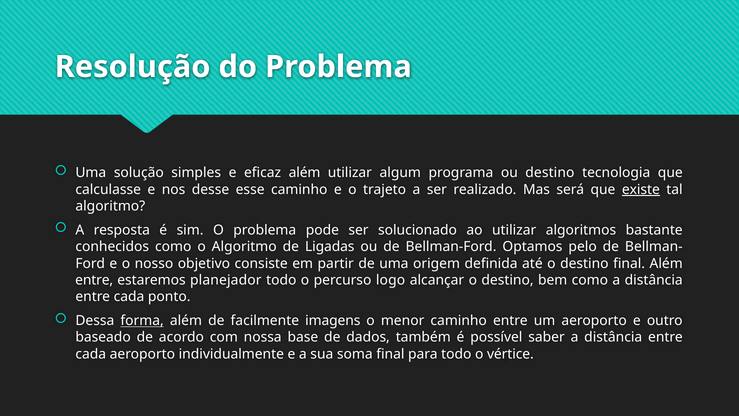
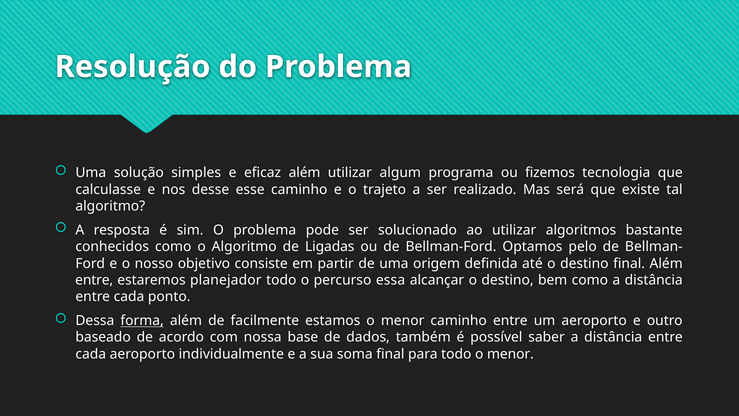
ou destino: destino -> fizemos (550, 173)
existe underline: present -> none (641, 189)
logo: logo -> essa (391, 280)
imagens: imagens -> estamos (333, 321)
todo o vértice: vértice -> menor (510, 354)
